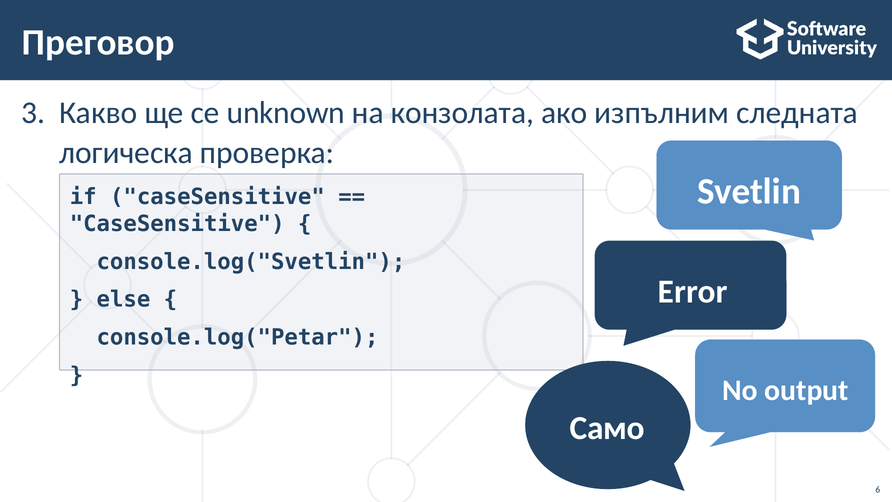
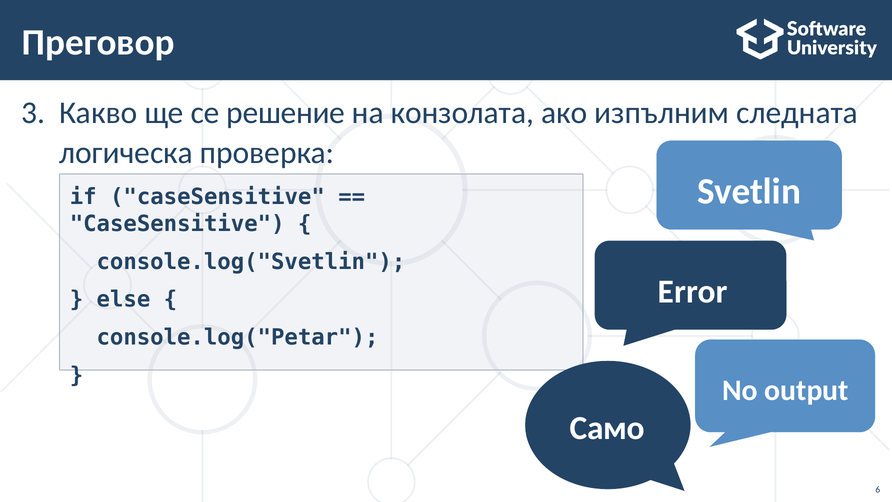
unknown: unknown -> решение (286, 113)
